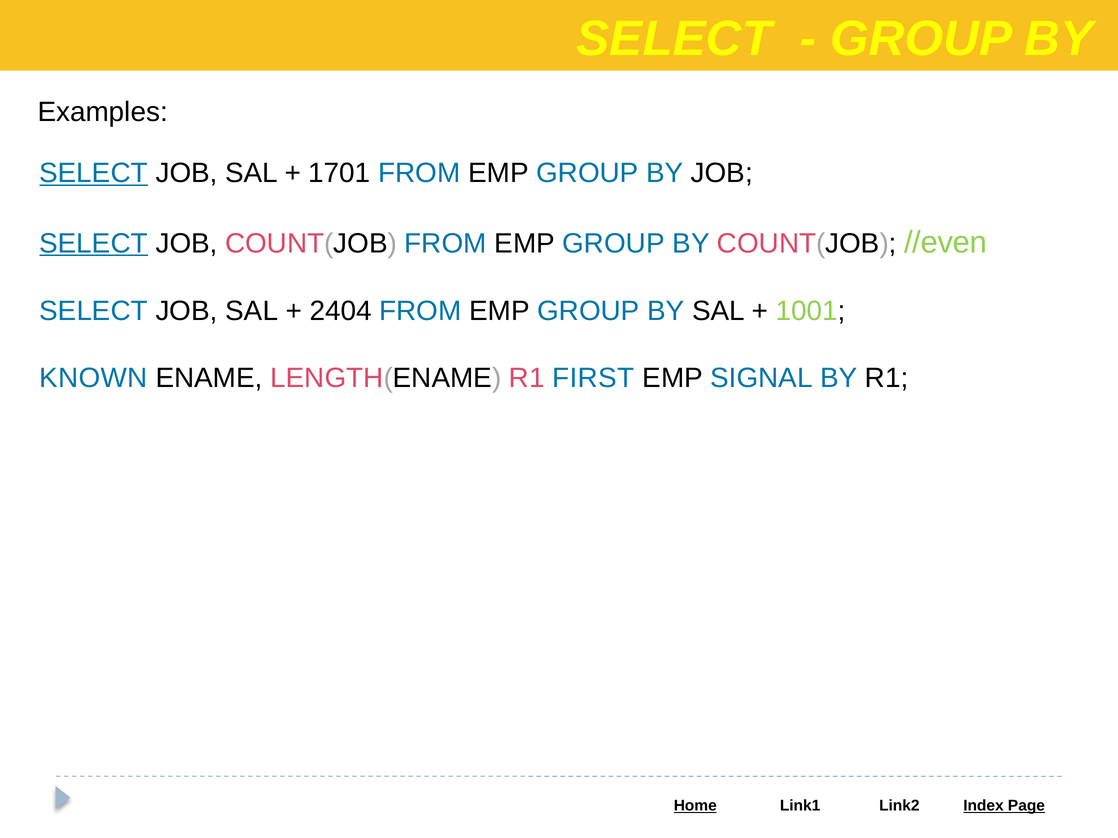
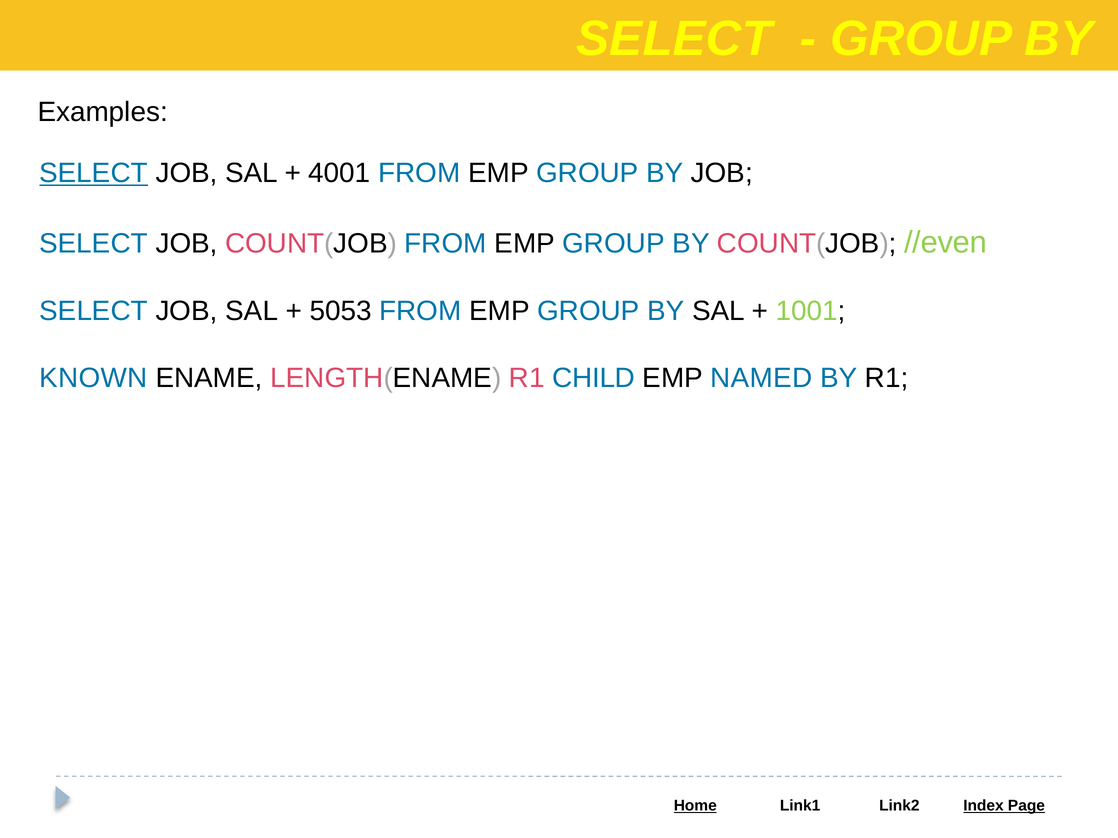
1701: 1701 -> 4001 (339, 173)
SELECT underline: present -> none (94, 244)
2404: 2404 -> 5053 (341, 311)
FIRST: FIRST -> CHILD (594, 378)
SIGNAL: SIGNAL -> NAMED (761, 378)
